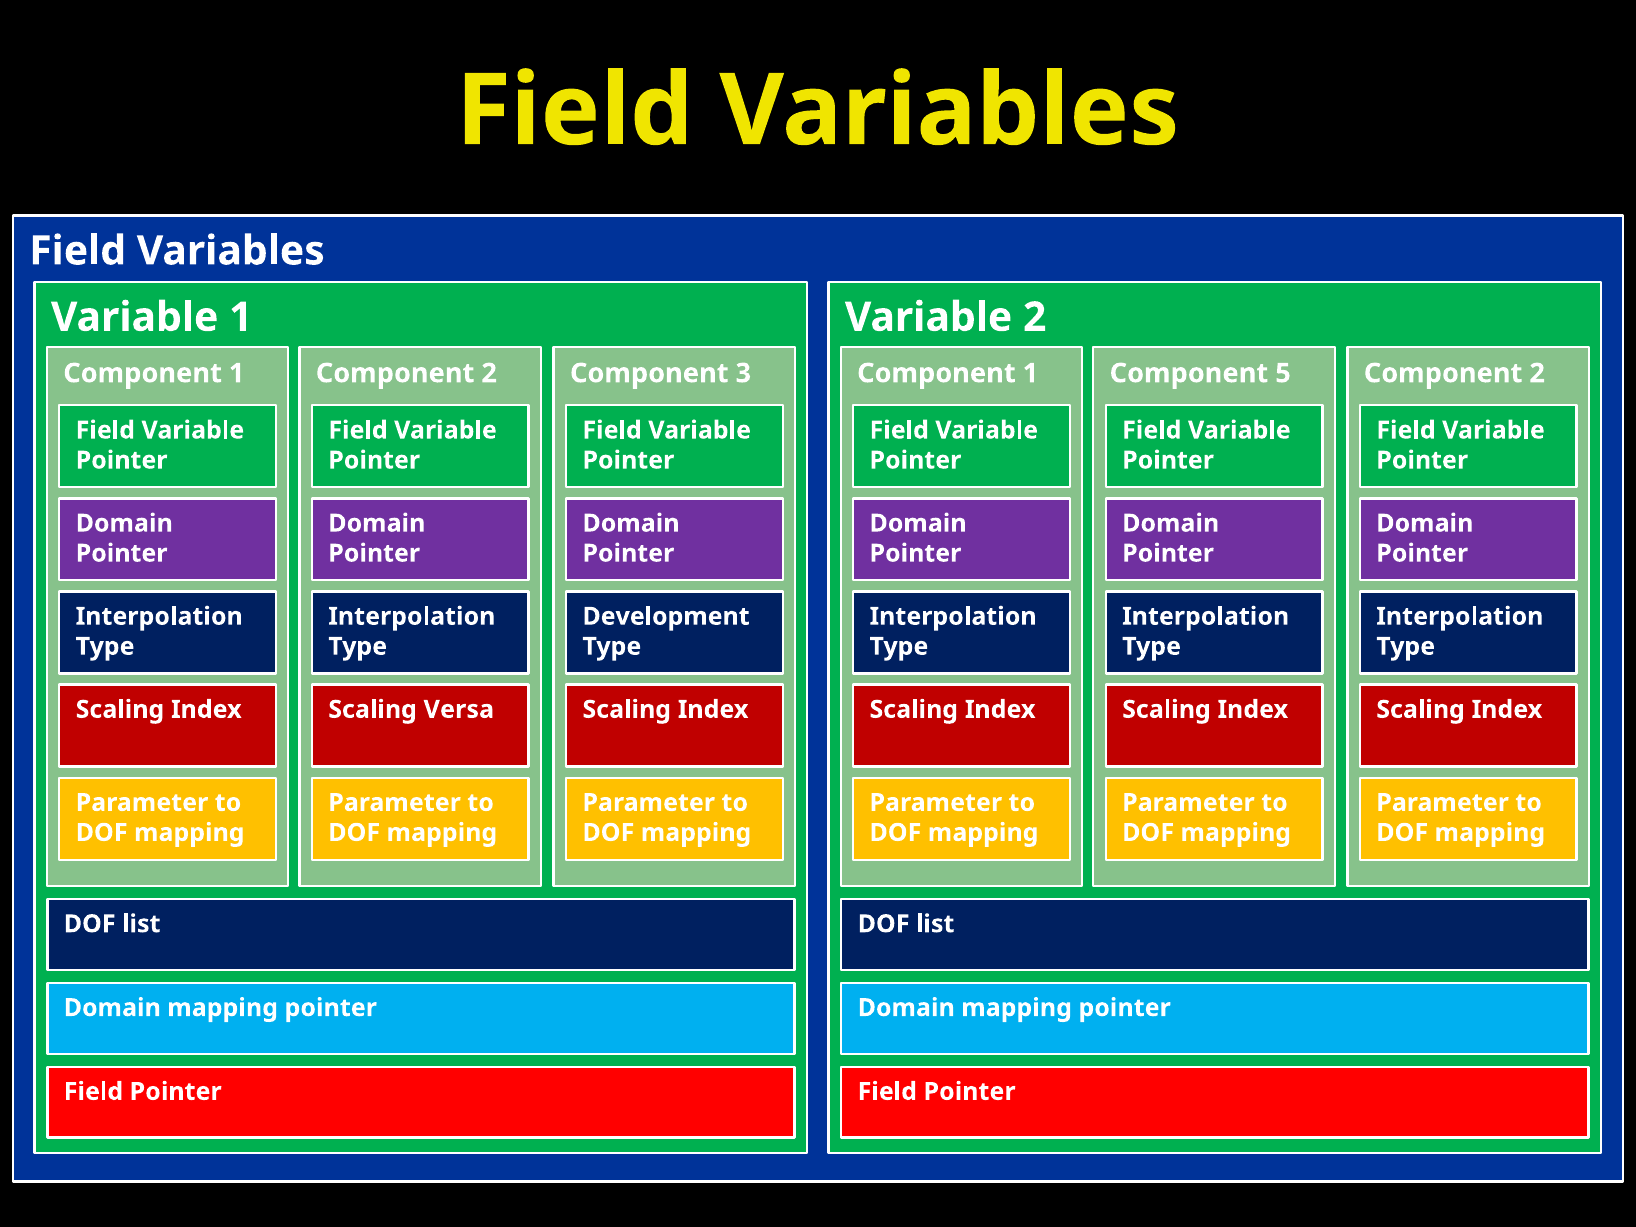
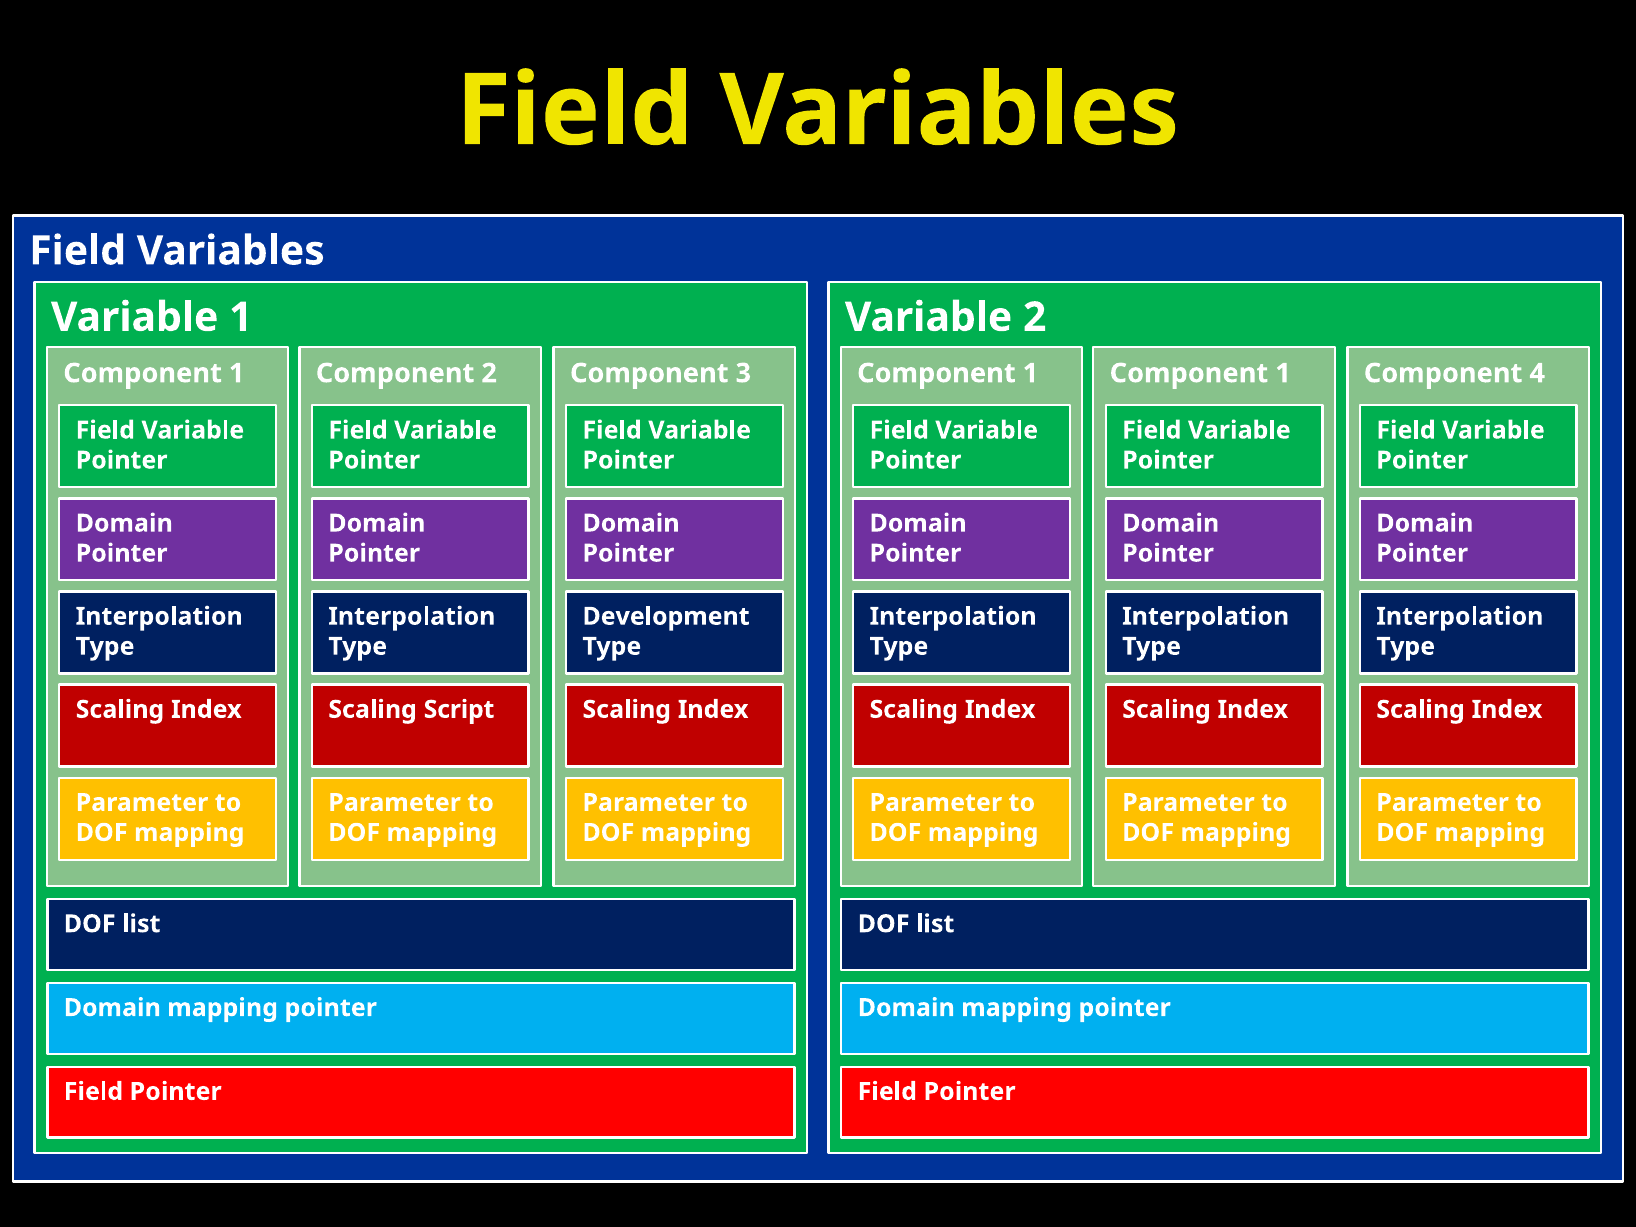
5: 5 -> 1 (1283, 373)
2: 2 -> 4 (1537, 373)
Versa: Versa -> Script (459, 710)
